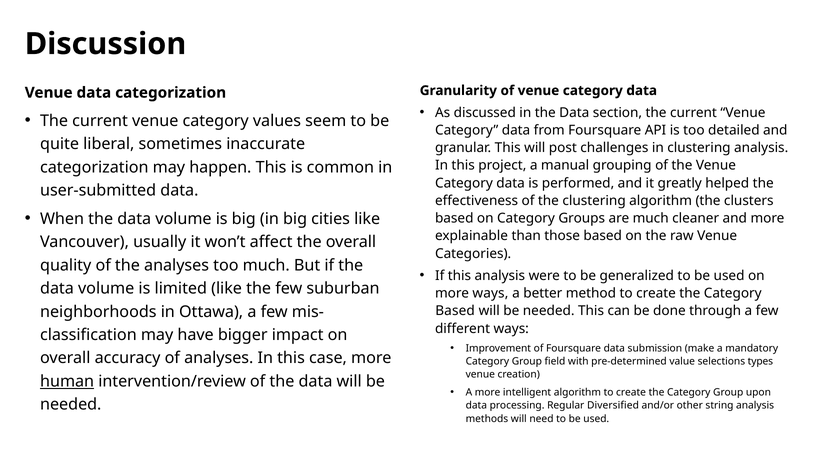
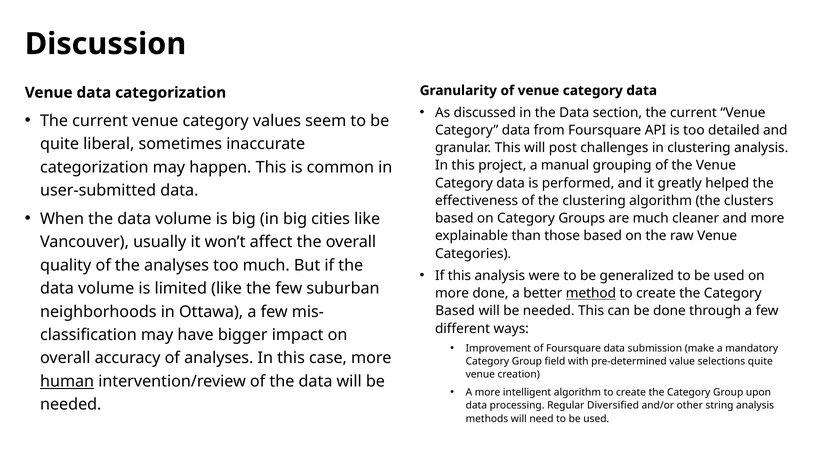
more ways: ways -> done (491, 294)
method underline: none -> present (591, 294)
selections types: types -> quite (760, 362)
